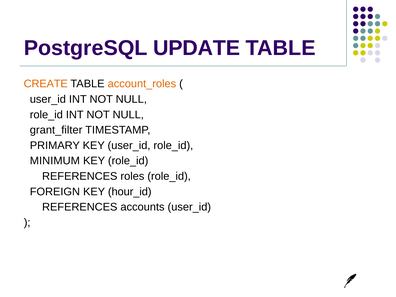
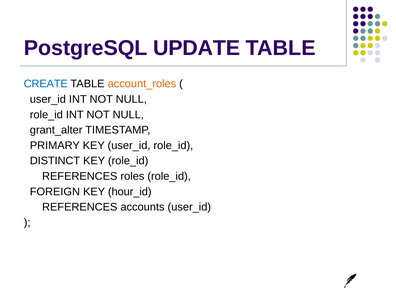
CREATE colour: orange -> blue (46, 84)
grant_filter: grant_filter -> grant_alter (56, 130)
MINIMUM: MINIMUM -> DISTINCT (55, 161)
